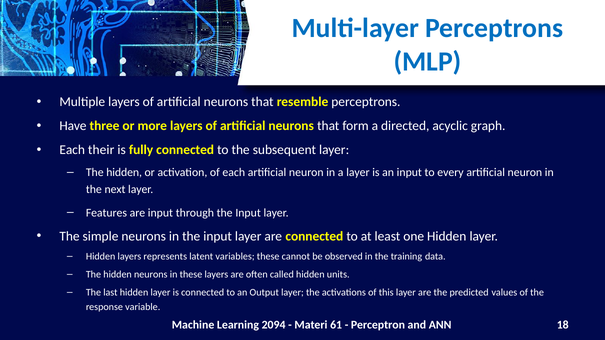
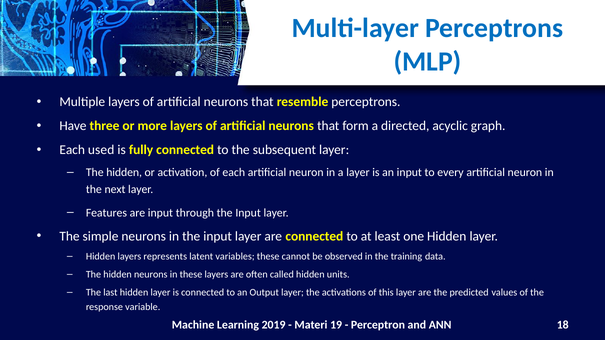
their: their -> used (101, 150)
2094: 2094 -> 2019 (274, 325)
61: 61 -> 19 (336, 325)
